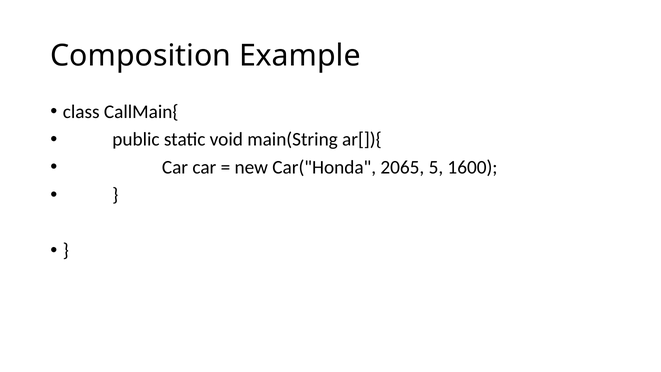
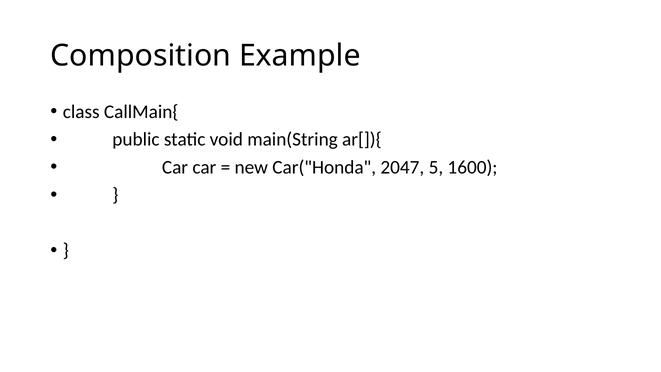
2065: 2065 -> 2047 (402, 167)
